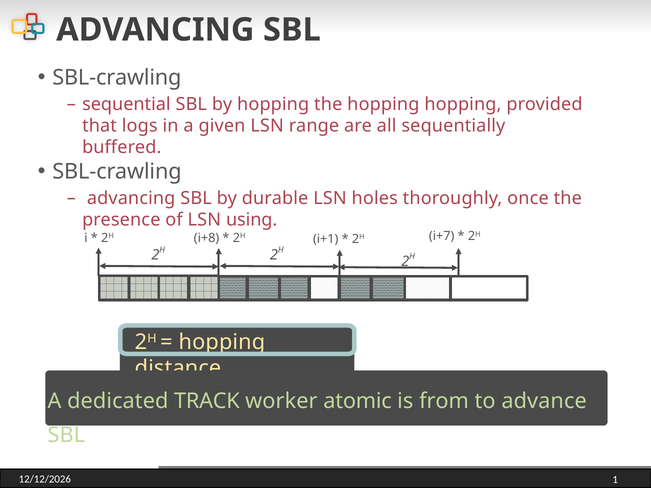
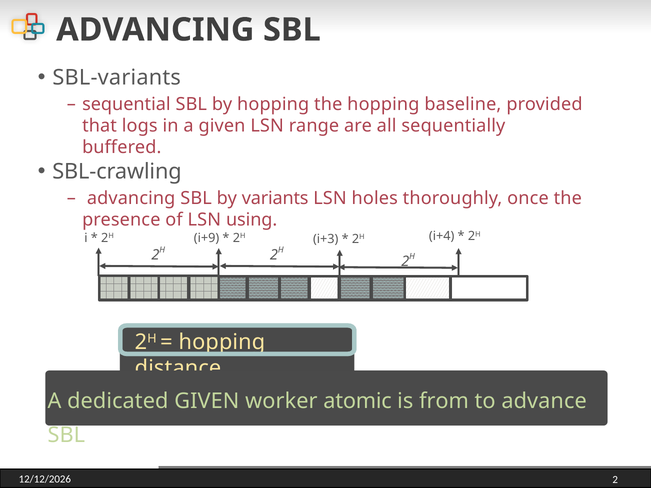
SBL-crawling: SBL-crawling -> SBL-variants (117, 78)
hopping hopping: hopping -> baseline (463, 104)
durable: durable -> variants (275, 198)
i+8: i+8 -> i+9 (207, 238)
i+1: i+1 -> i+3 (326, 239)
i+7: i+7 -> i+4 (442, 236)
dedicated TRACK: TRACK -> GIVEN (207, 401)
1: 1 -> 2 (615, 480)
